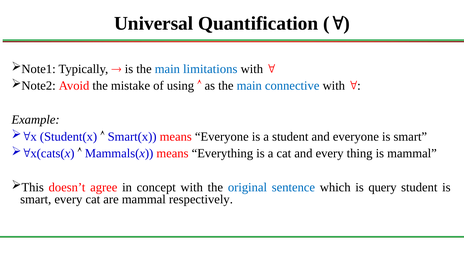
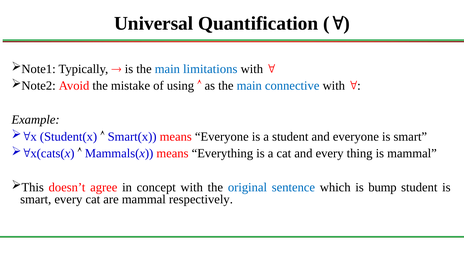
query: query -> bump (382, 187)
